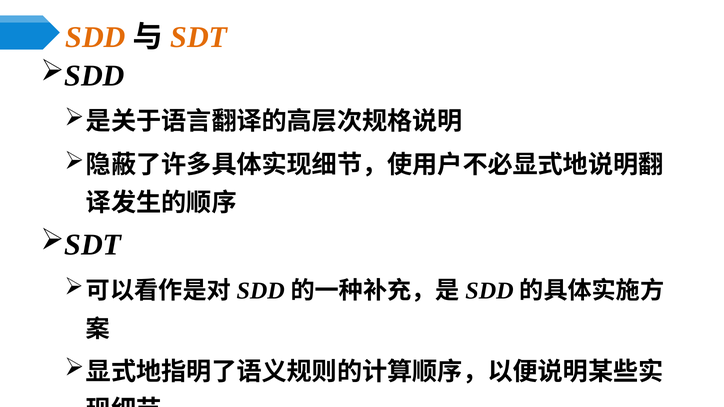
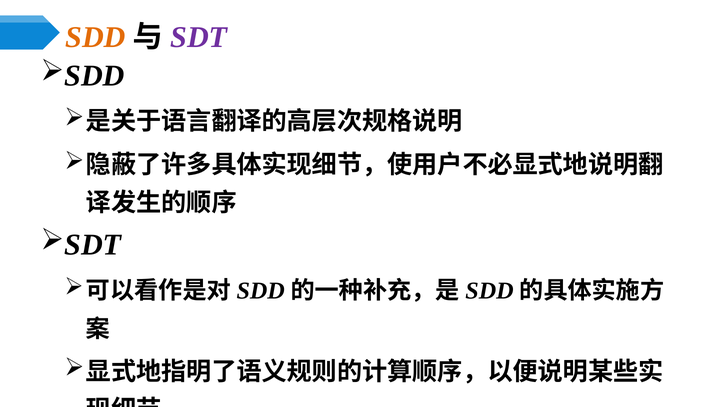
SDT colour: orange -> purple (199, 38)
